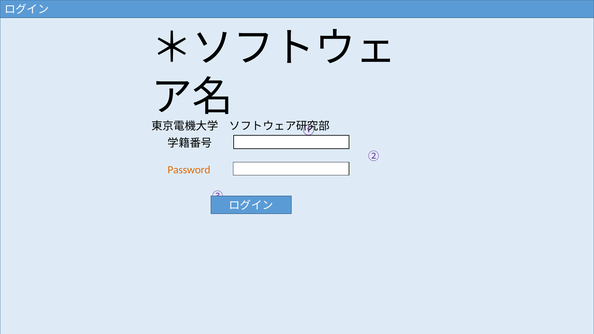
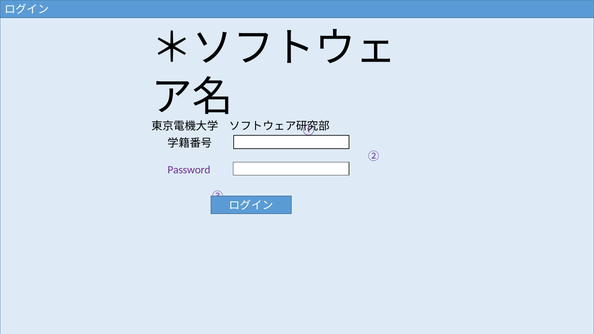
Password colour: orange -> purple (189, 170)
